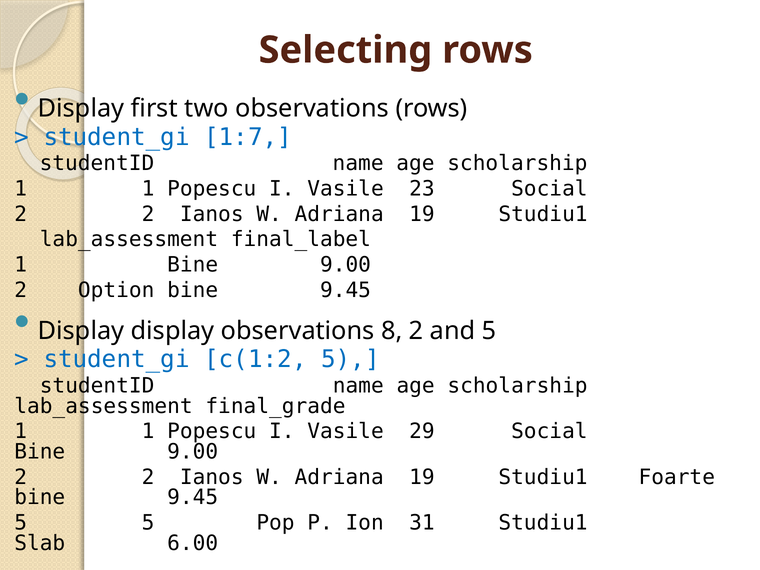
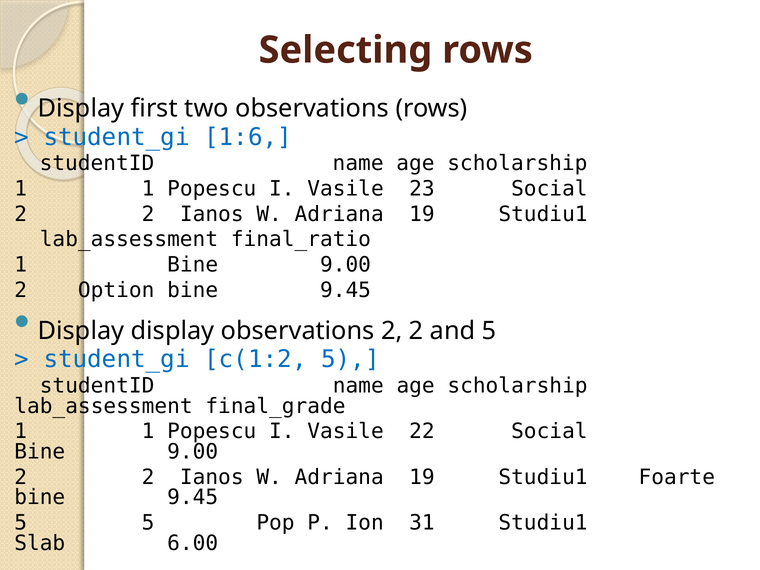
1:7: 1:7 -> 1:6 (248, 137)
final_label: final_label -> final_ratio (301, 239)
observations 8: 8 -> 2 (392, 331)
29: 29 -> 22 (422, 431)
